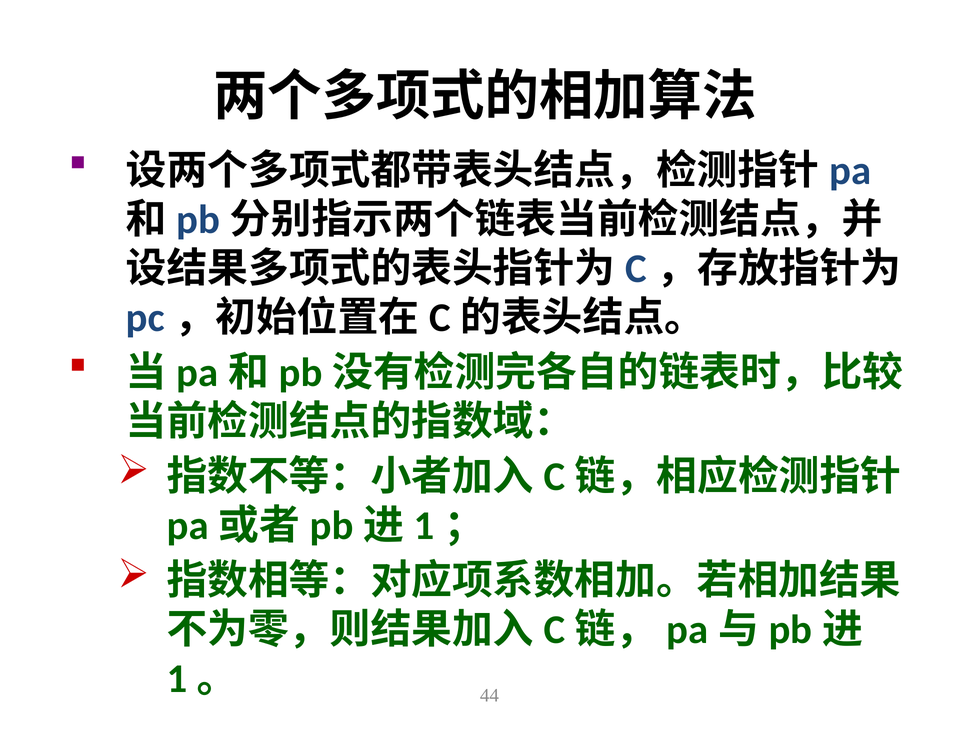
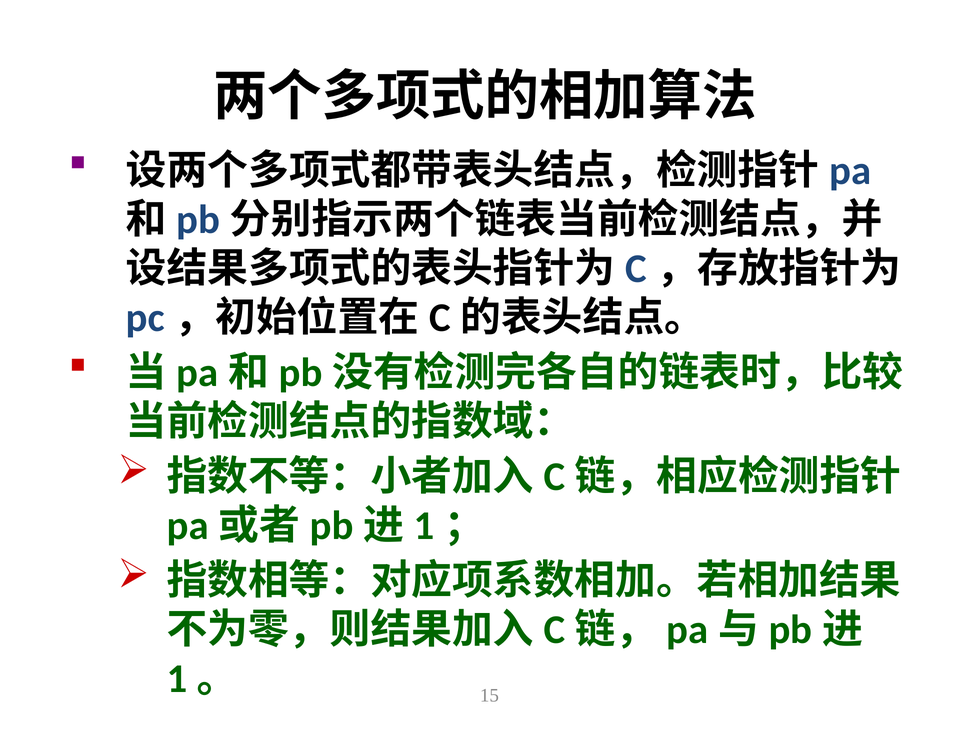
44: 44 -> 15 (489, 695)
